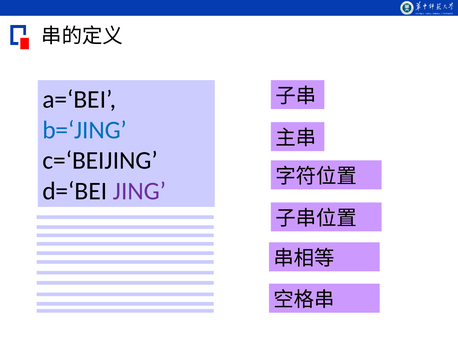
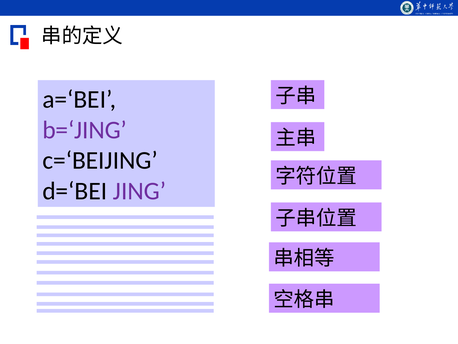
b=‘JING colour: blue -> purple (85, 130)
